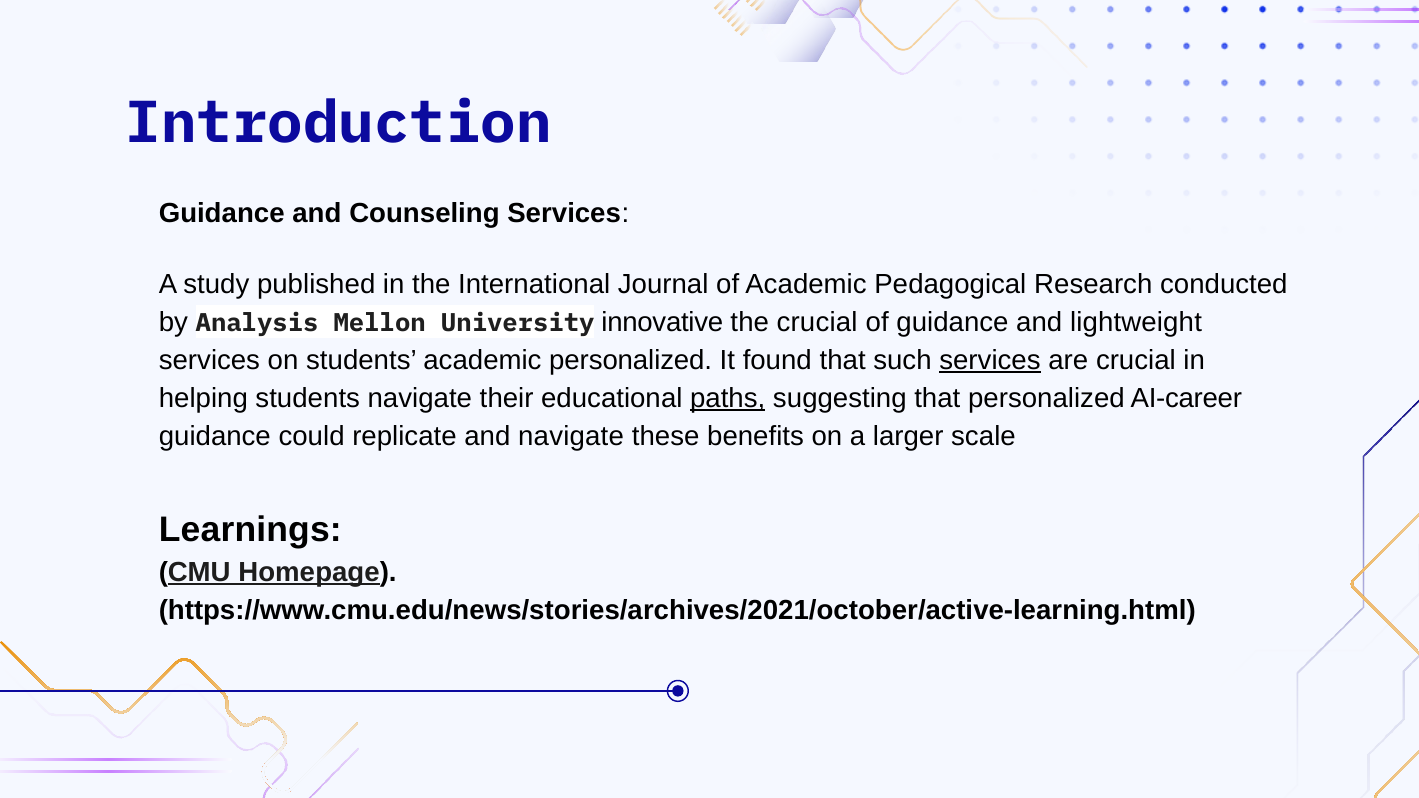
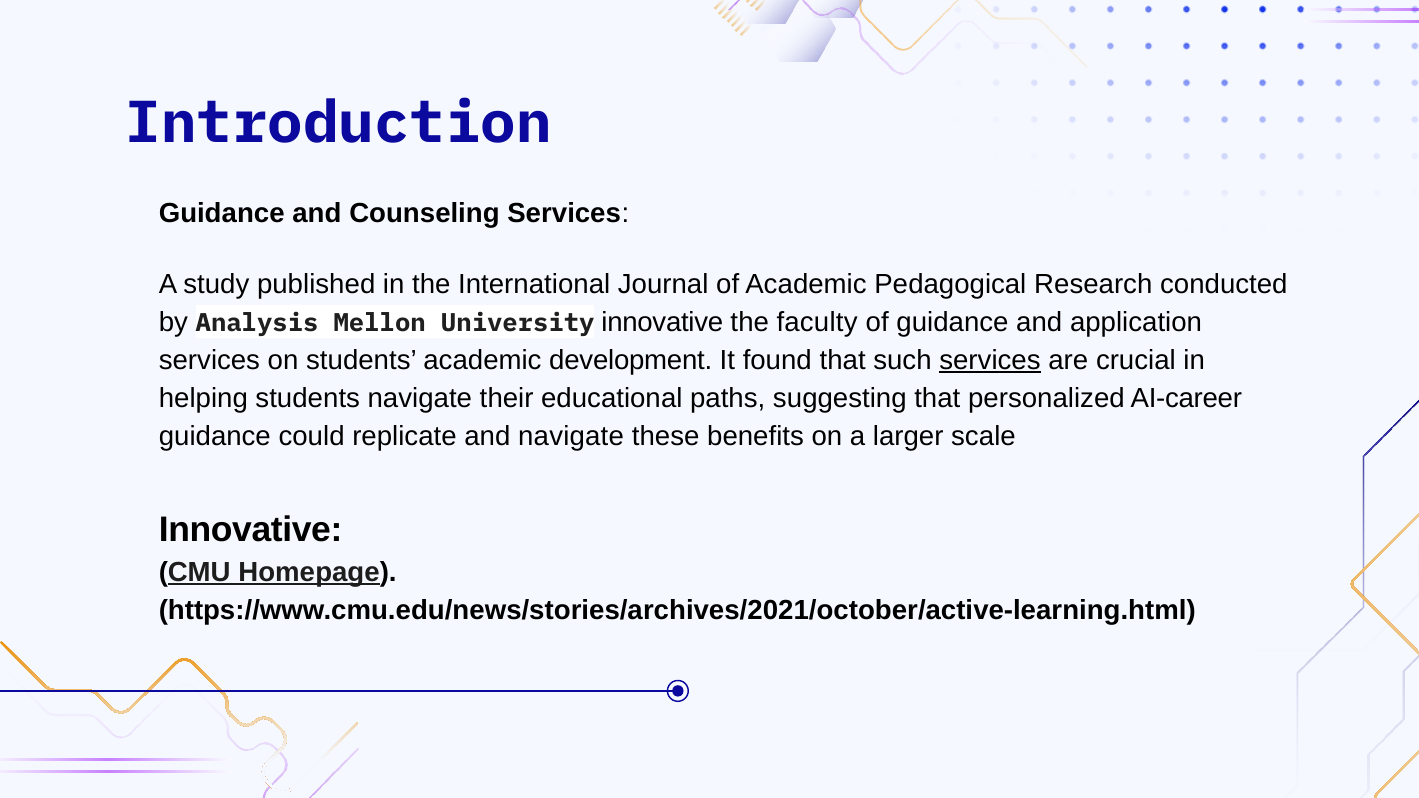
the crucial: crucial -> faculty (817, 322)
lightweight: lightweight -> application (1136, 322)
academic personalized: personalized -> development (631, 360)
paths underline: present -> none (728, 398)
Learnings: Learnings -> Innovative (251, 530)
